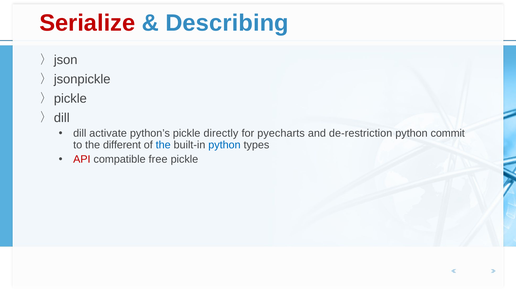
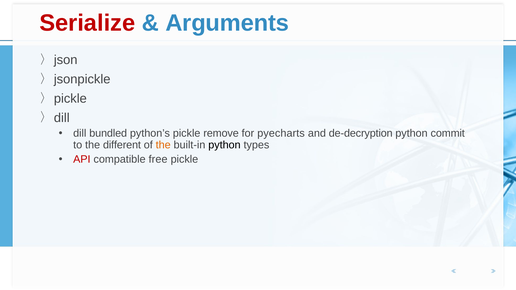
Describing: Describing -> Arguments (227, 23)
activate: activate -> bundled (108, 133)
directly: directly -> remove (221, 133)
de-restriction: de-restriction -> de-decryption (361, 133)
the colour: blue -> orange (163, 145)
python colour: blue -> black (224, 145)
